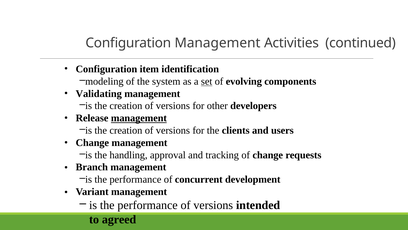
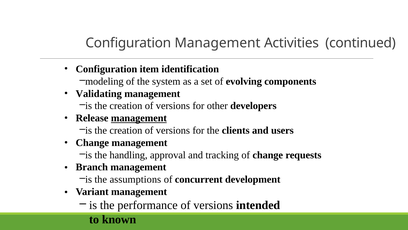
set underline: present -> none (207, 81)
performance: performance -> assumptions (135, 179)
agreed: agreed -> known (119, 219)
